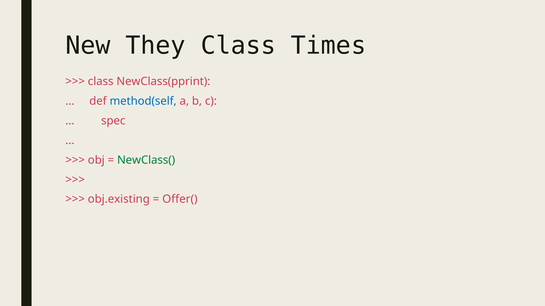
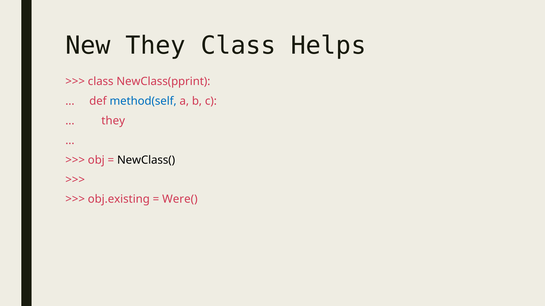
Times: Times -> Helps (328, 46)
spec: spec -> they (113, 121)
NewClass( colour: green -> black (146, 160)
Offer(: Offer( -> Were( (180, 200)
